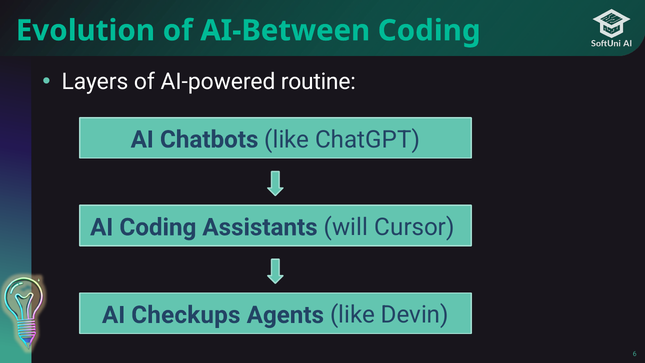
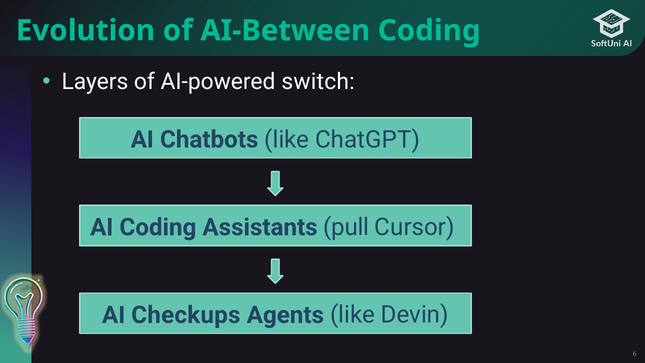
routine: routine -> switch (318, 82)
will: will -> pull (346, 227)
